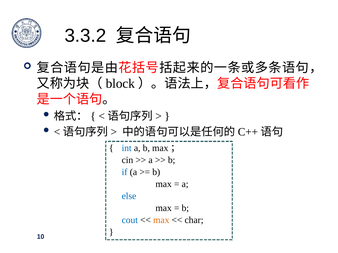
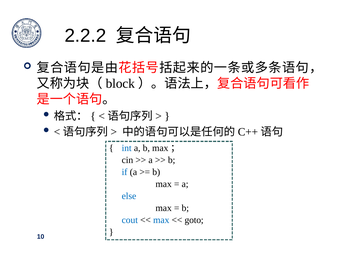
3.3.2: 3.3.2 -> 2.2.2 (85, 36)
max colour: orange -> blue (161, 220)
char: char -> goto (194, 220)
